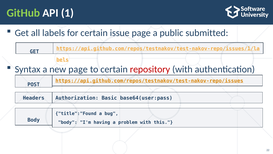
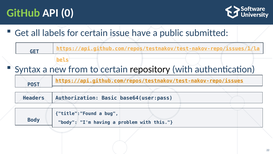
1: 1 -> 0 (67, 13)
issue page: page -> have (141, 33)
new page: page -> from (78, 69)
repository colour: red -> black (150, 69)
